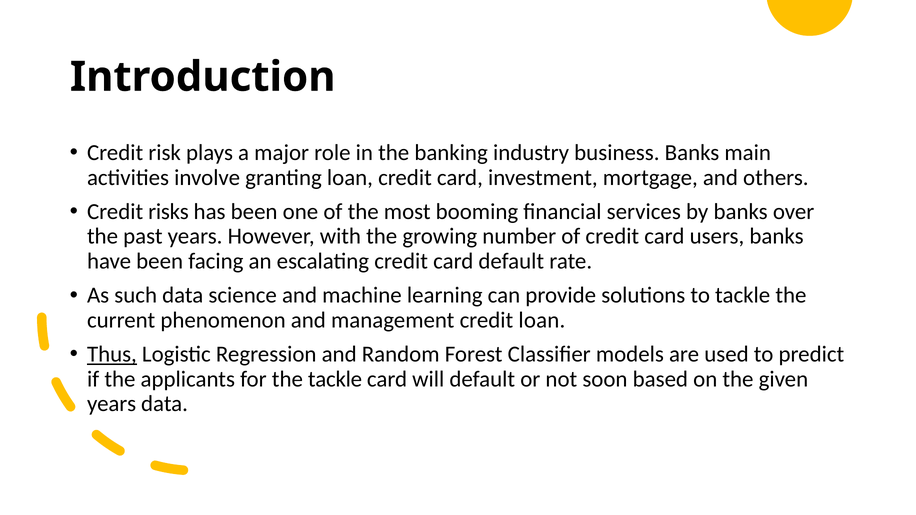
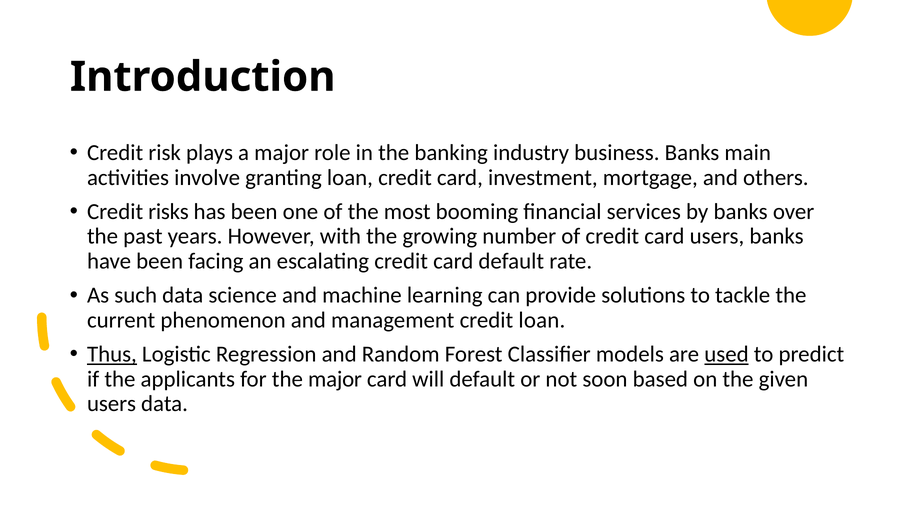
used underline: none -> present (726, 355)
the tackle: tackle -> major (335, 379)
years: years -> users (112, 404)
